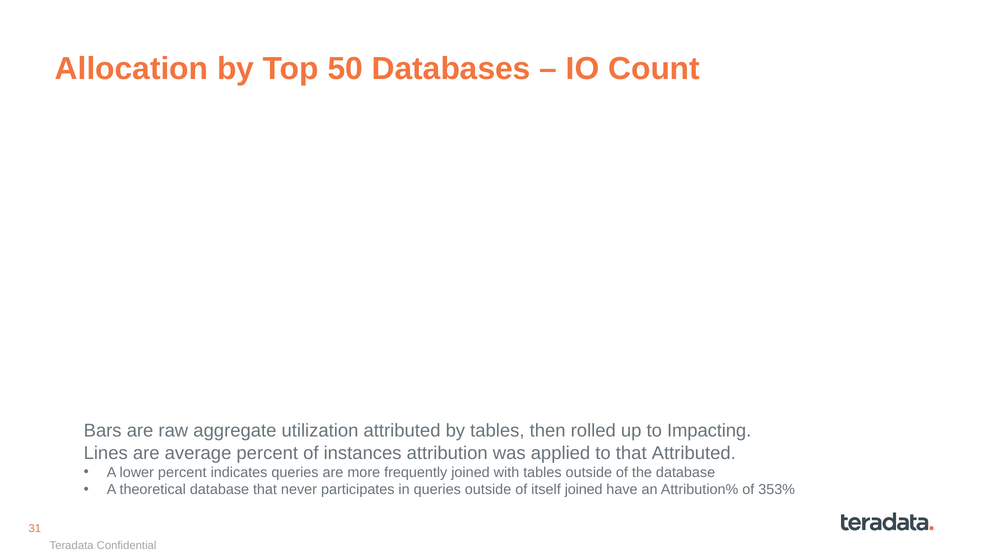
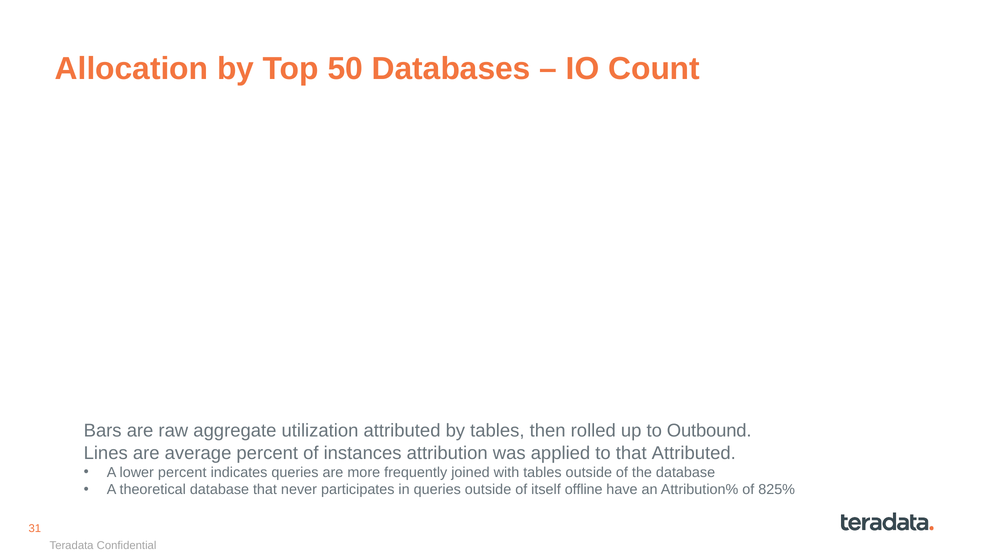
Impacting: Impacting -> Outbound (709, 431)
itself joined: joined -> offline (584, 490)
353%: 353% -> 825% (777, 490)
